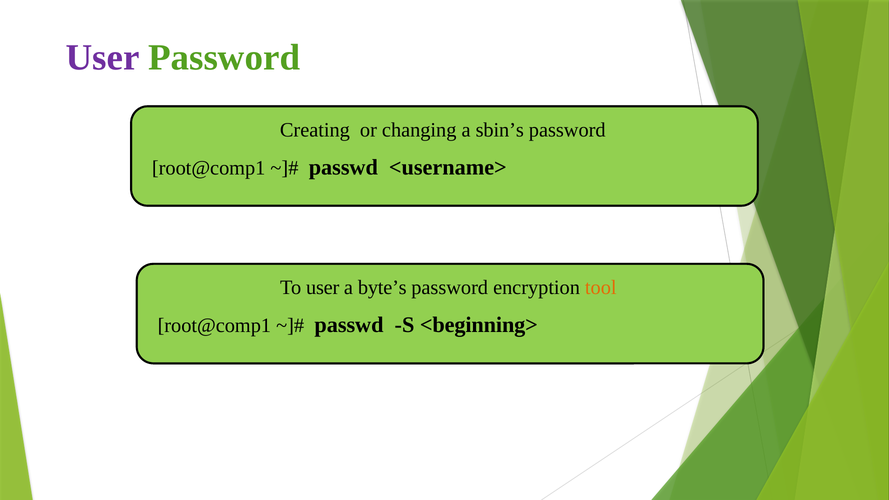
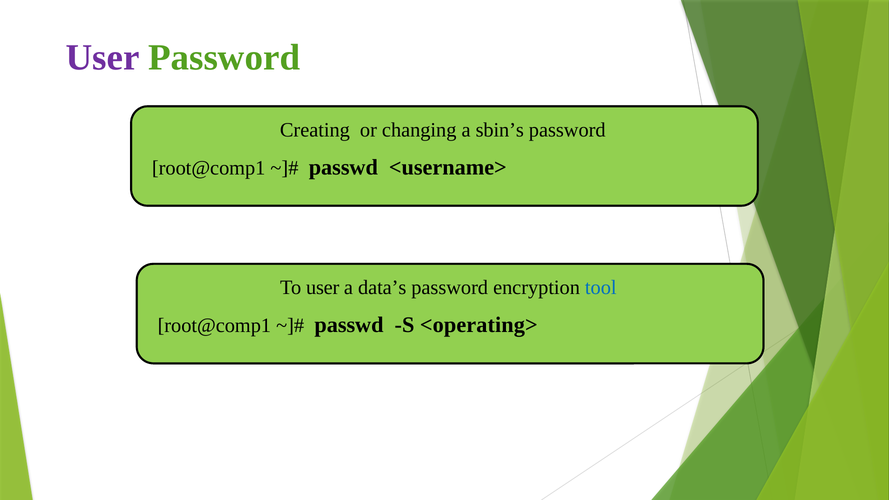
byte’s: byte’s -> data’s (382, 288)
tool colour: orange -> blue (601, 288)
<beginning>: <beginning> -> <operating> (479, 325)
